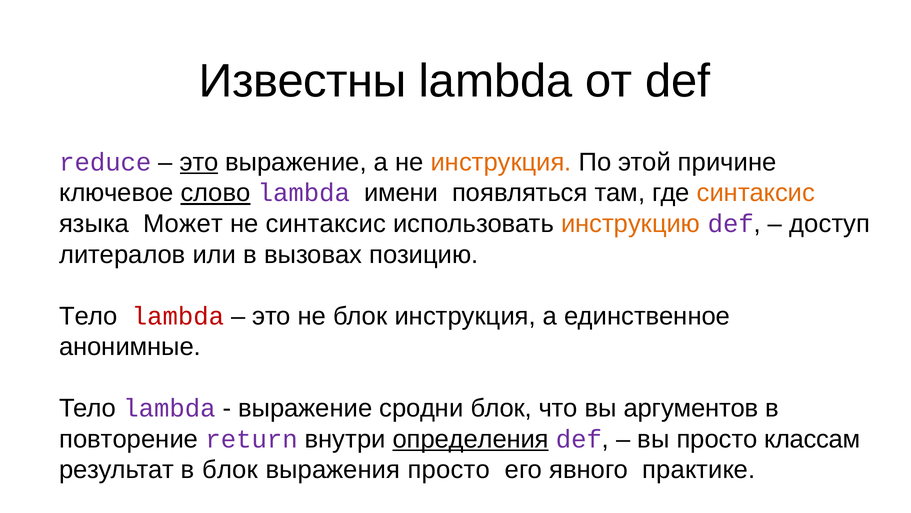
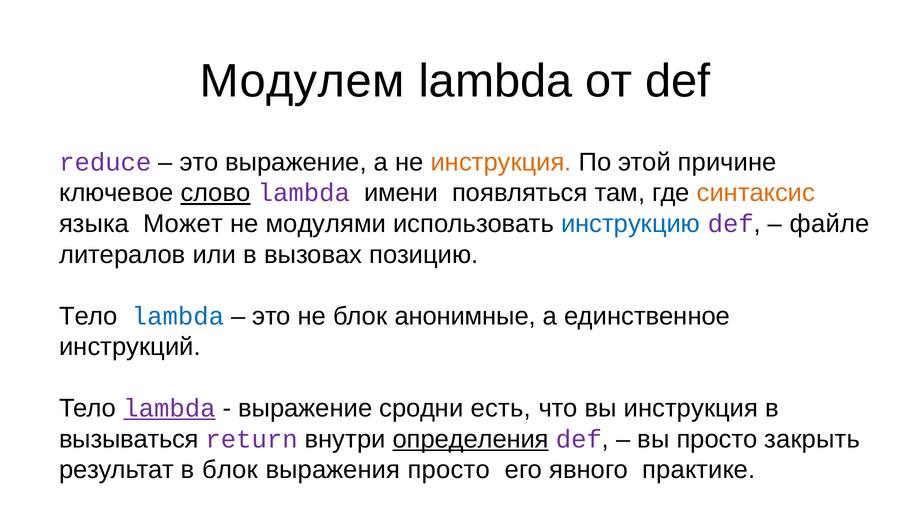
Известны: Известны -> Модулем (302, 81)
это underline: present -> none (199, 162)
не синтаксис: синтаксис -> модулями (326, 224)
инструкцию colour: orange -> blue (631, 224)
доступ: доступ -> файле (830, 224)
lambda colour: red -> blue (178, 316)
блок инструкция: инструкция -> анонимные (465, 316)
анонимные: анонимные -> инструкций (130, 346)
lambda underline: none -> present (169, 408)
сродни блок: блок -> есть (501, 408)
вы аргументов: аргументов -> инструкция (691, 408)
повторение: повторение -> вызываться (129, 439)
классам: классам -> закрыть (812, 439)
